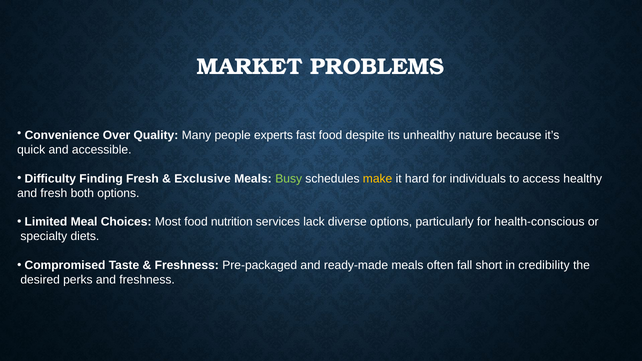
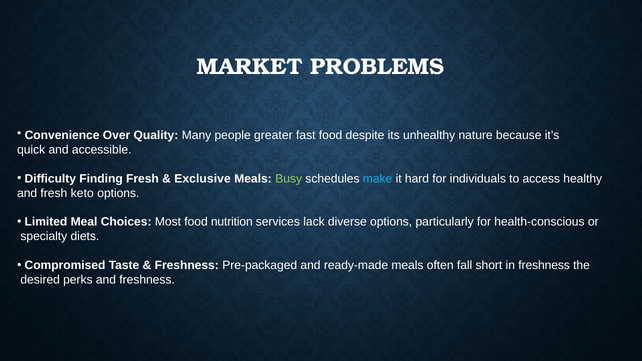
experts: experts -> greater (273, 135)
make colour: yellow -> light blue (378, 179)
both: both -> keto (82, 193)
in credibility: credibility -> freshness (544, 265)
